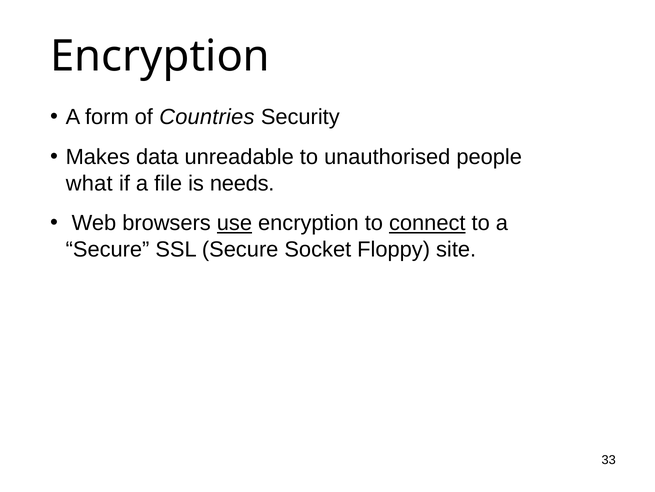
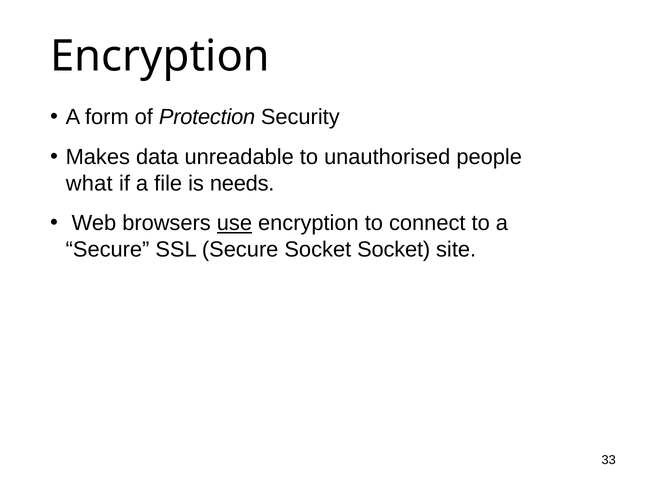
Countries: Countries -> Protection (207, 117)
connect underline: present -> none (427, 223)
Socket Floppy: Floppy -> Socket (394, 249)
